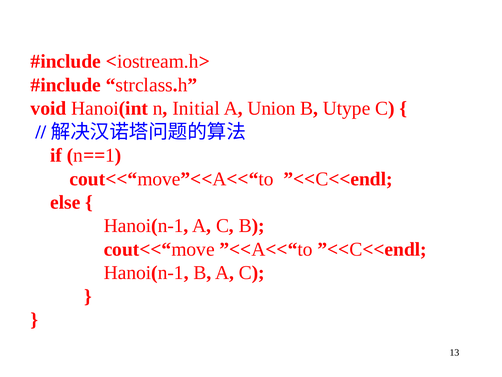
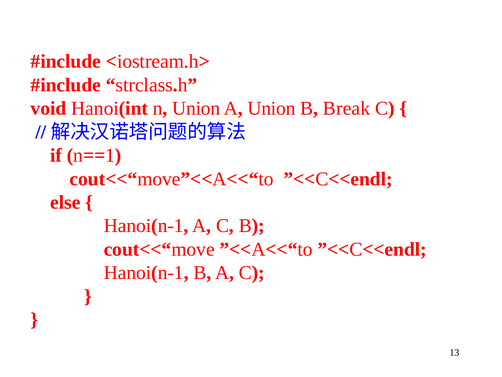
n Initial: Initial -> Union (196, 108)
Utype: Utype -> Break (346, 108)
